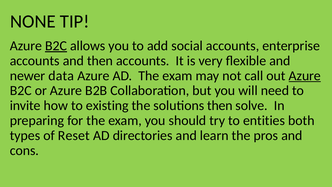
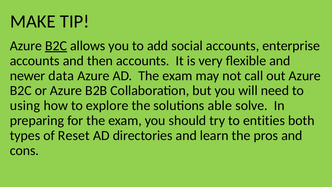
NONE: NONE -> MAKE (33, 22)
Azure underline: present -> none (305, 76)
invite: invite -> using (25, 105)
existing: existing -> explore (107, 105)
solutions then: then -> able (220, 105)
